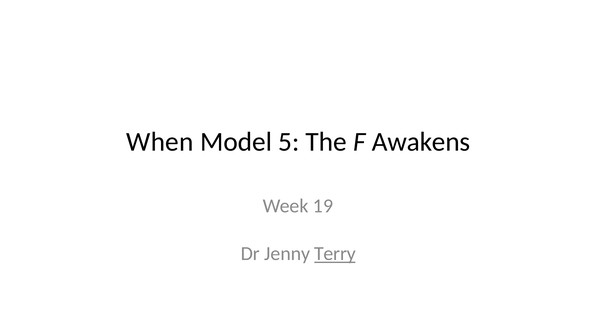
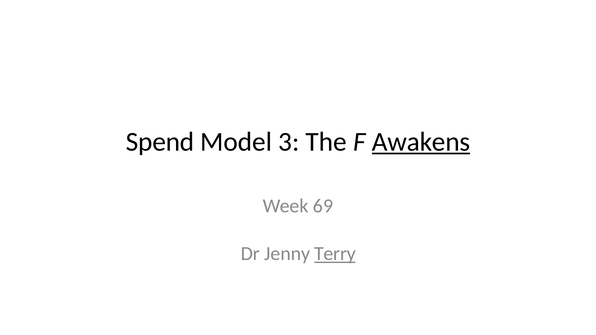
When: When -> Spend (160, 142)
5: 5 -> 3 (289, 142)
Awakens underline: none -> present (421, 142)
19: 19 -> 69 (323, 206)
